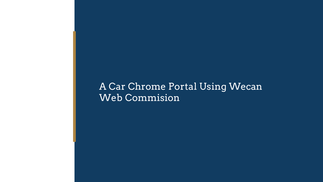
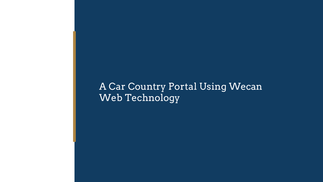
Chrome: Chrome -> Country (147, 87)
Commision: Commision -> Technology (152, 98)
